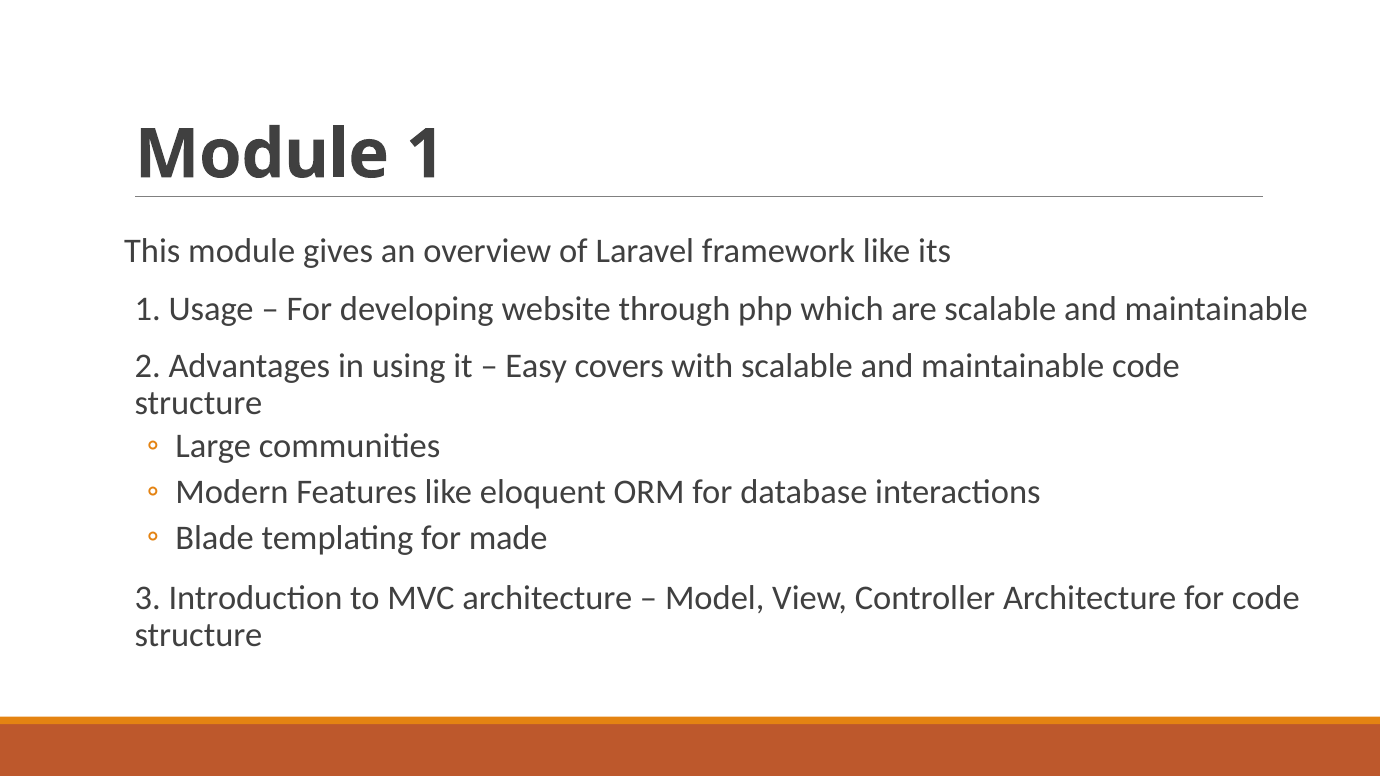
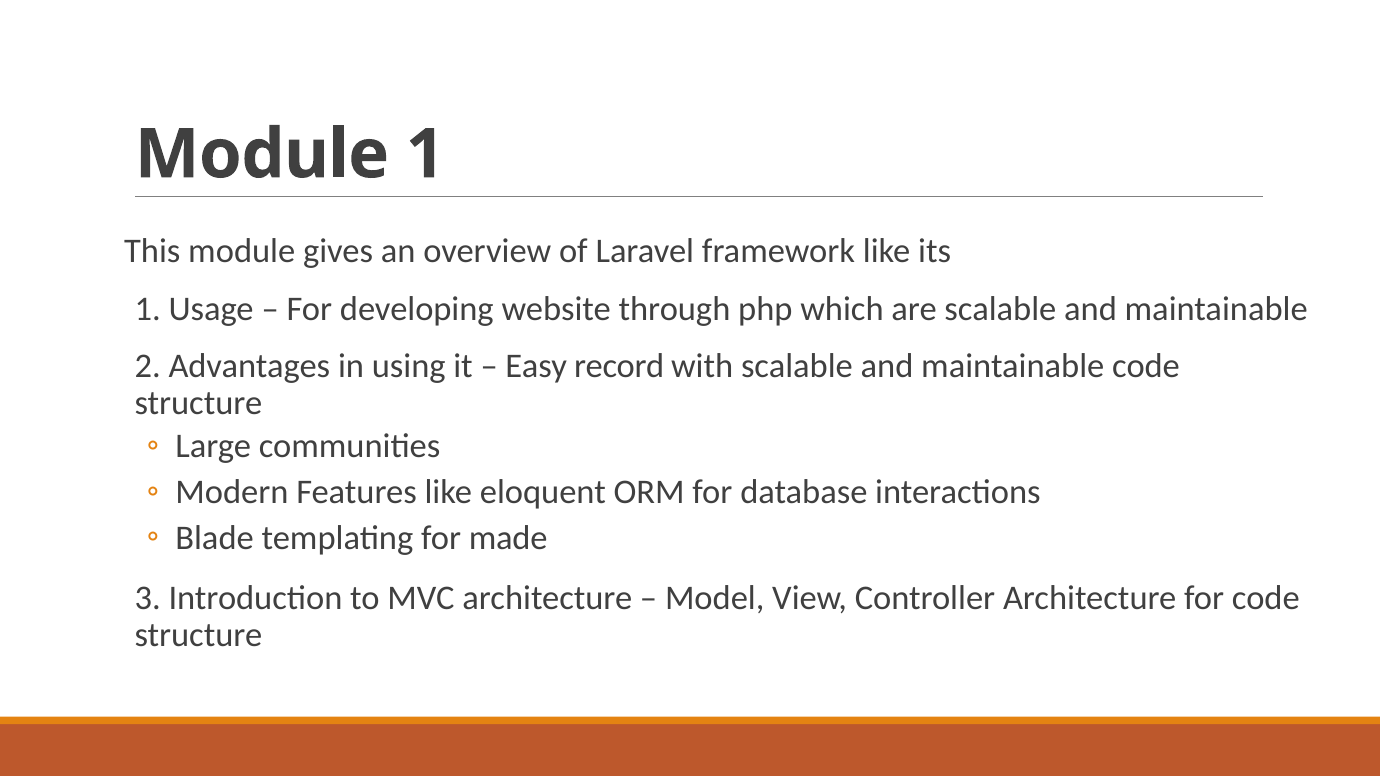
covers: covers -> record (619, 366)
